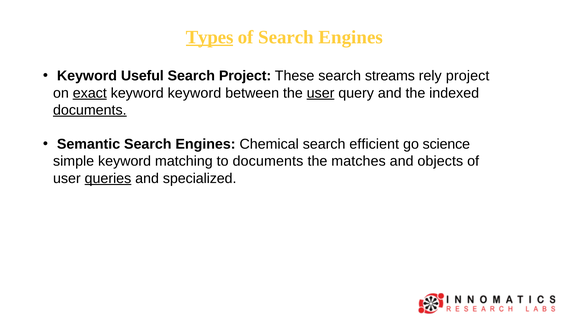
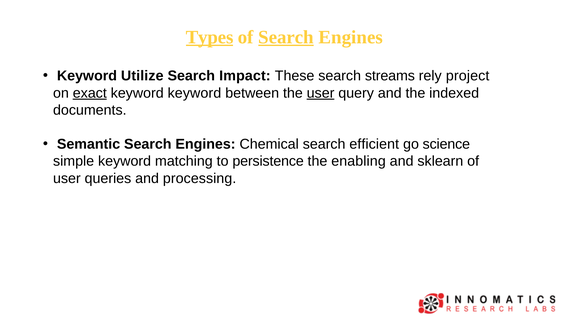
Search underline: none -> present (286, 37)
Useful: Useful -> Utilize (142, 76)
Search Project: Project -> Impact (245, 76)
documents underline: present -> none (90, 110)
to documents: documents -> persistence (268, 161)
matches: matches -> enabling (359, 161)
objects: objects -> sklearn (440, 161)
queries underline: present -> none (108, 178)
specialized: specialized -> processing (200, 178)
